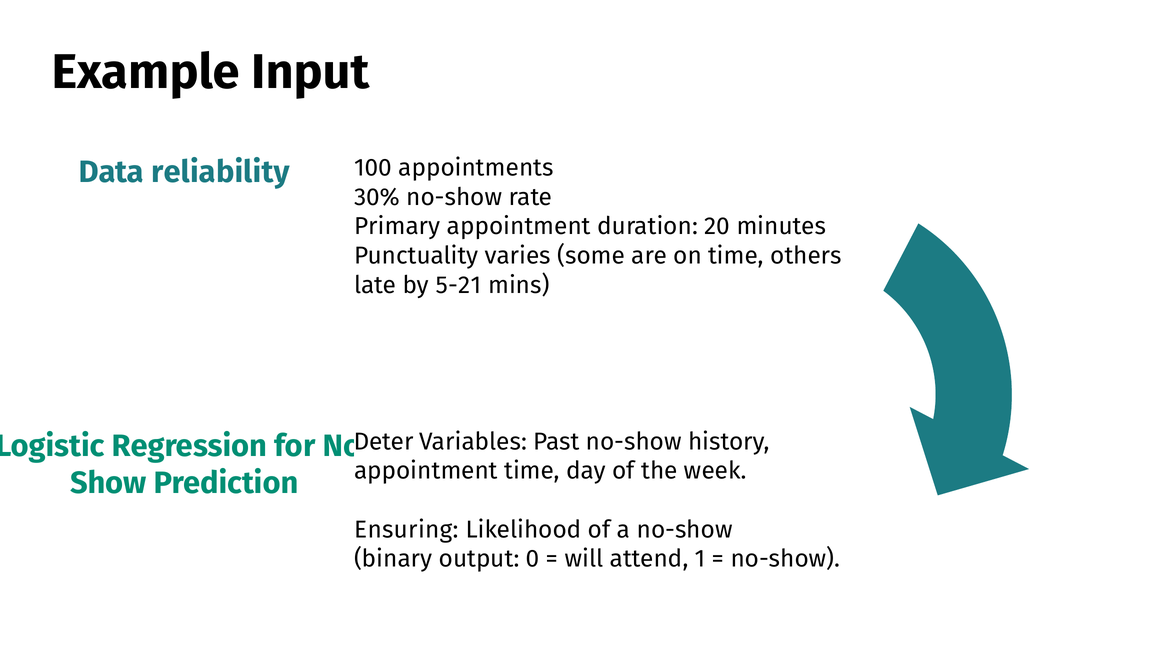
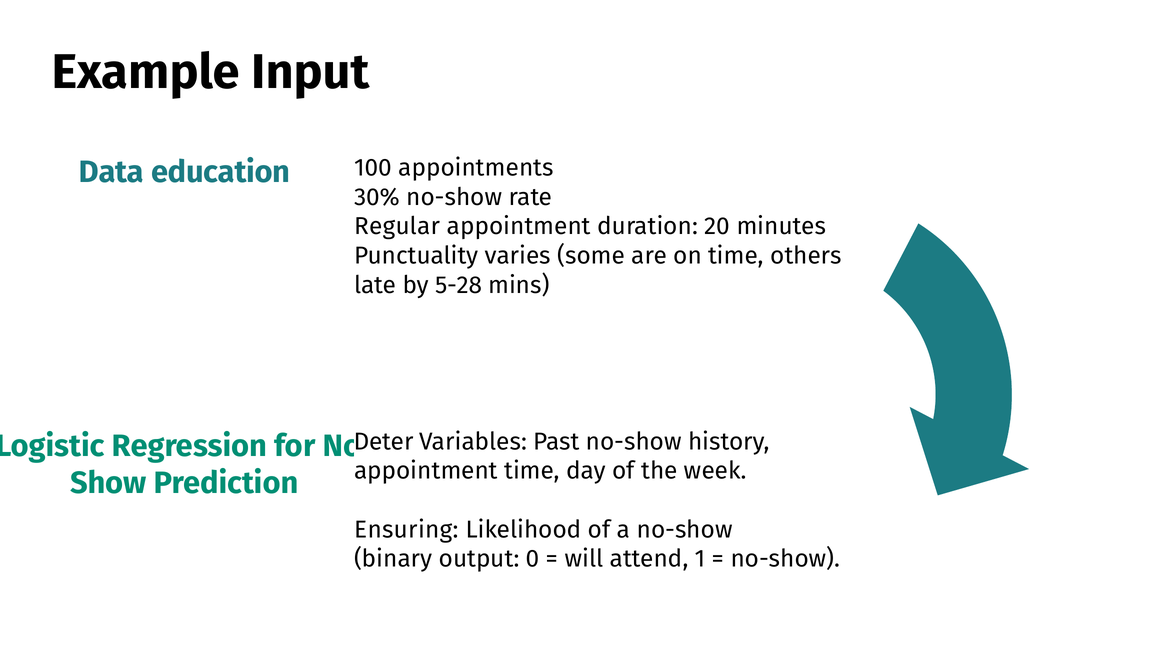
reliability: reliability -> education (221, 172)
Primary: Primary -> Regular (397, 227)
5-21: 5-21 -> 5-28 (459, 285)
